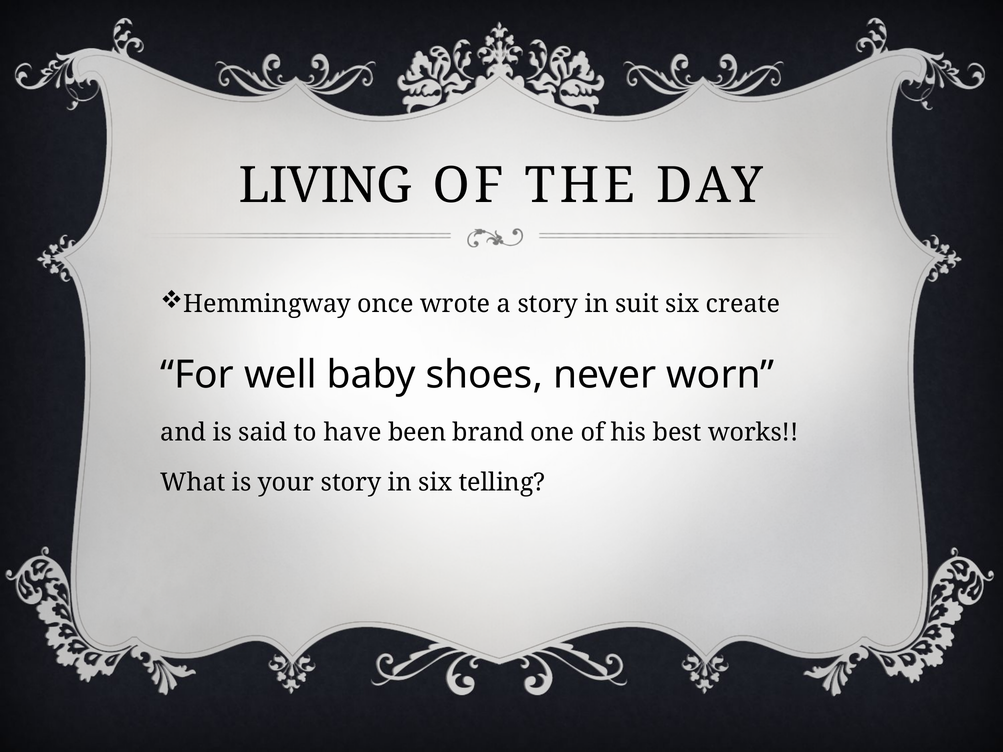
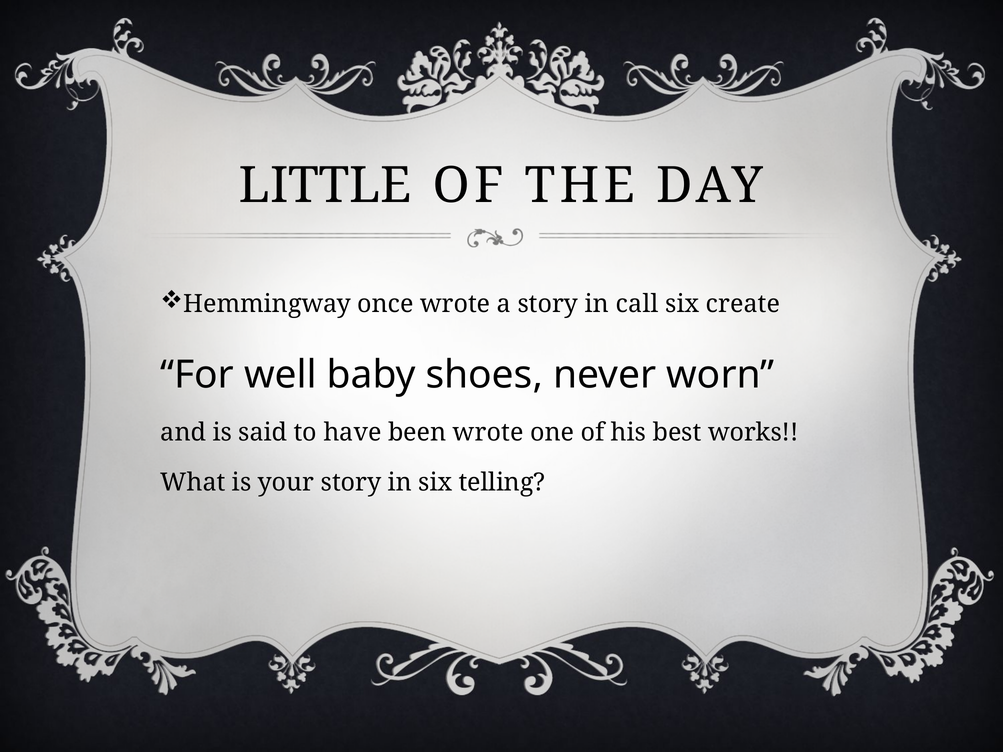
LIVING: LIVING -> LITTLE (325, 186)
suit: suit -> call (637, 304)
been brand: brand -> wrote (488, 433)
